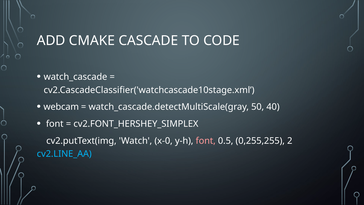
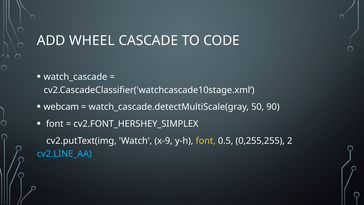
CMAKE: CMAKE -> WHEEL (92, 40)
40: 40 -> 90 (273, 107)
x-0: x-0 -> x-9 (164, 141)
font colour: pink -> yellow (206, 141)
